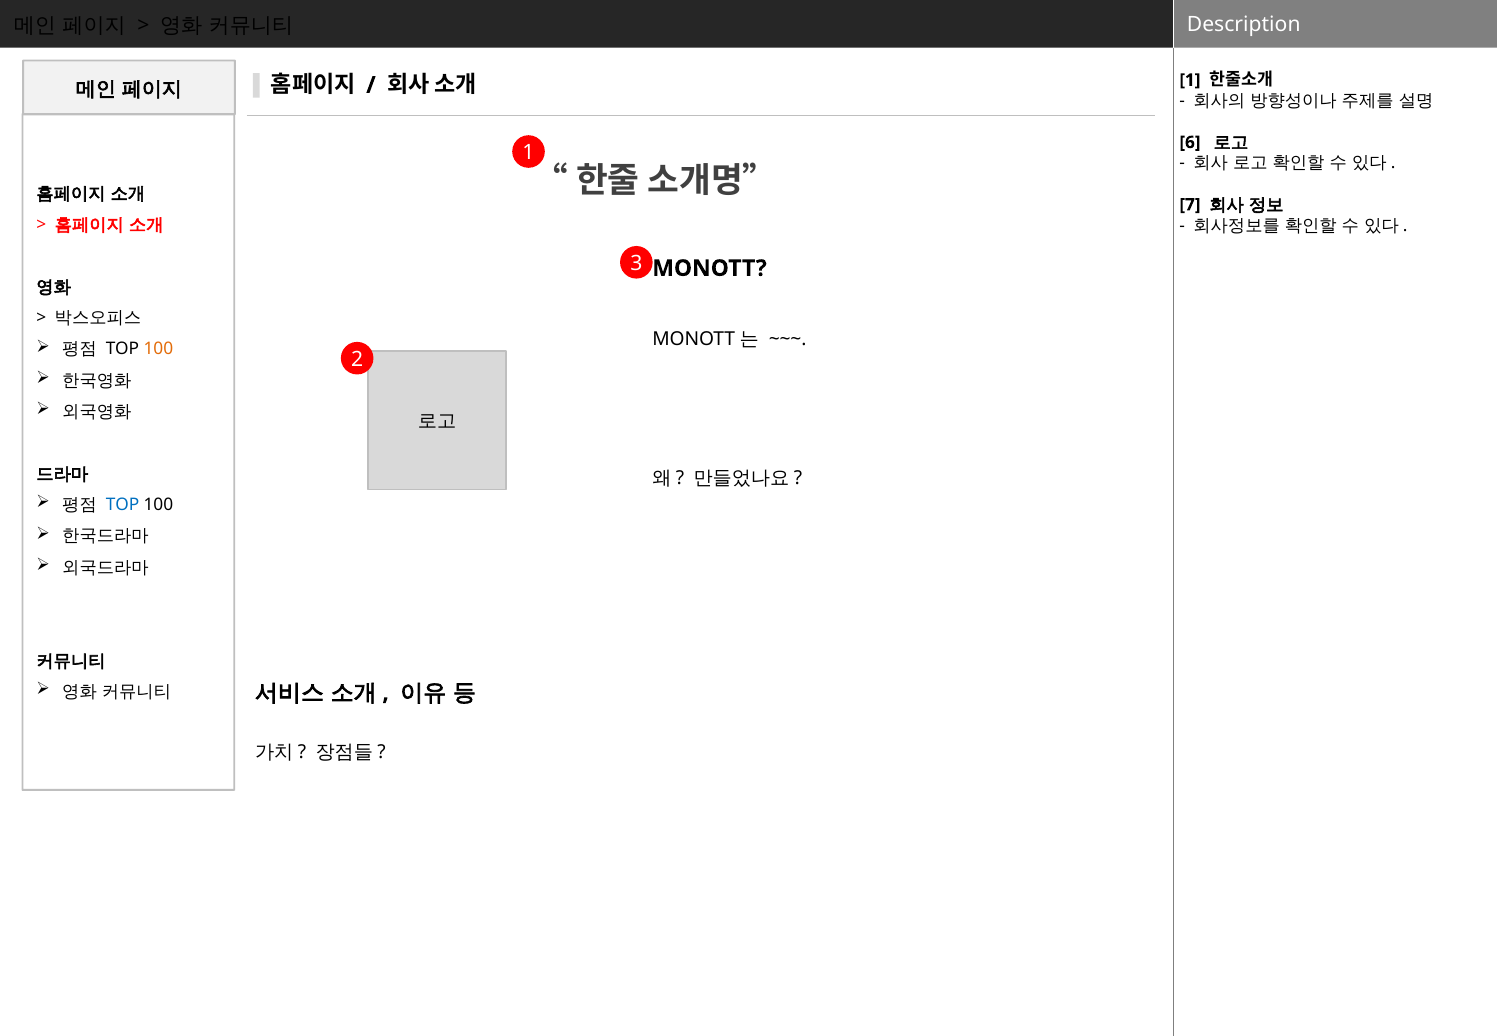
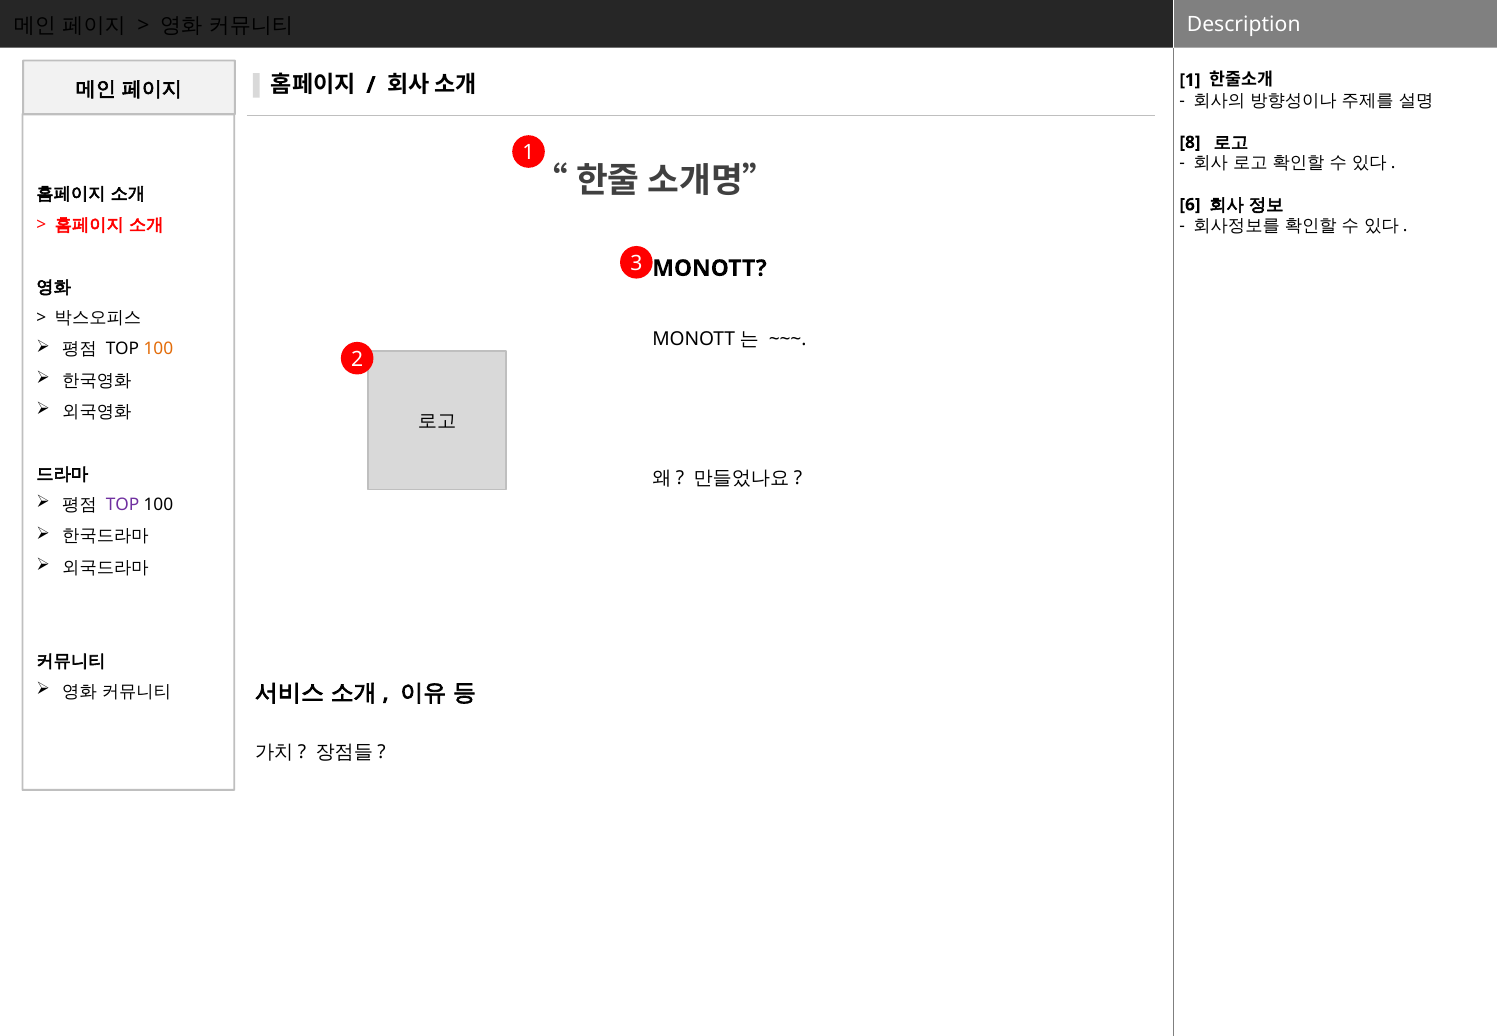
6: 6 -> 8 (1190, 142)
7: 7 -> 6 (1190, 205)
TOP colour: blue -> purple (123, 505)
